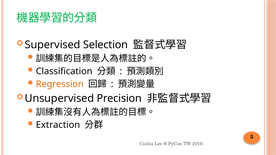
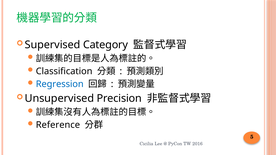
Selection: Selection -> Category (105, 45)
Regression colour: orange -> blue (60, 84)
Extraction: Extraction -> Reference (58, 125)
